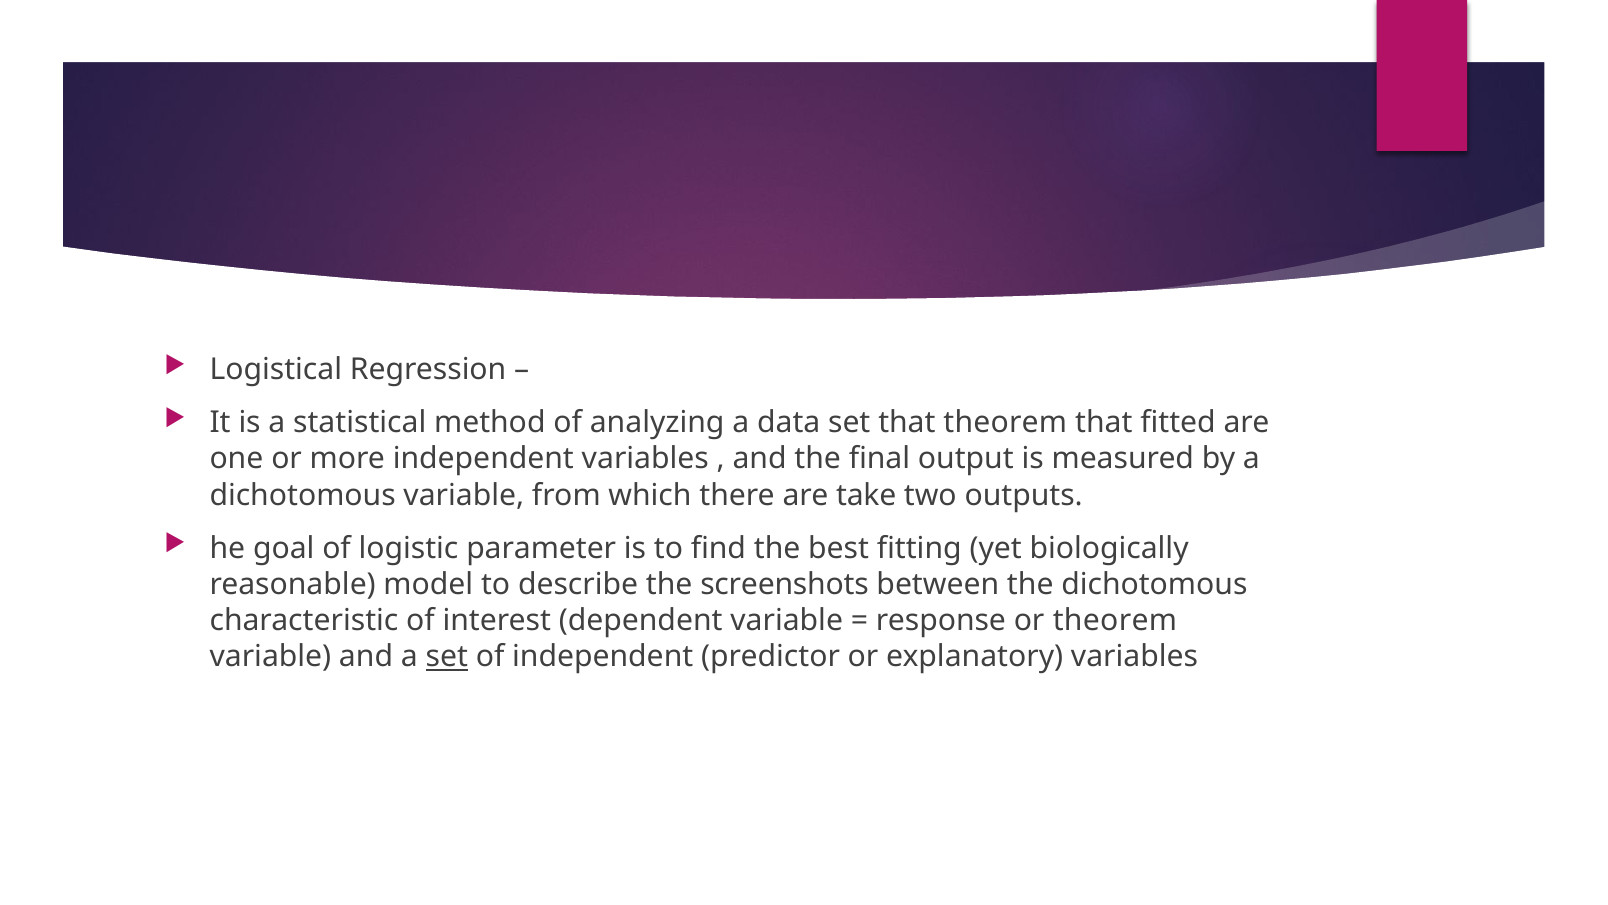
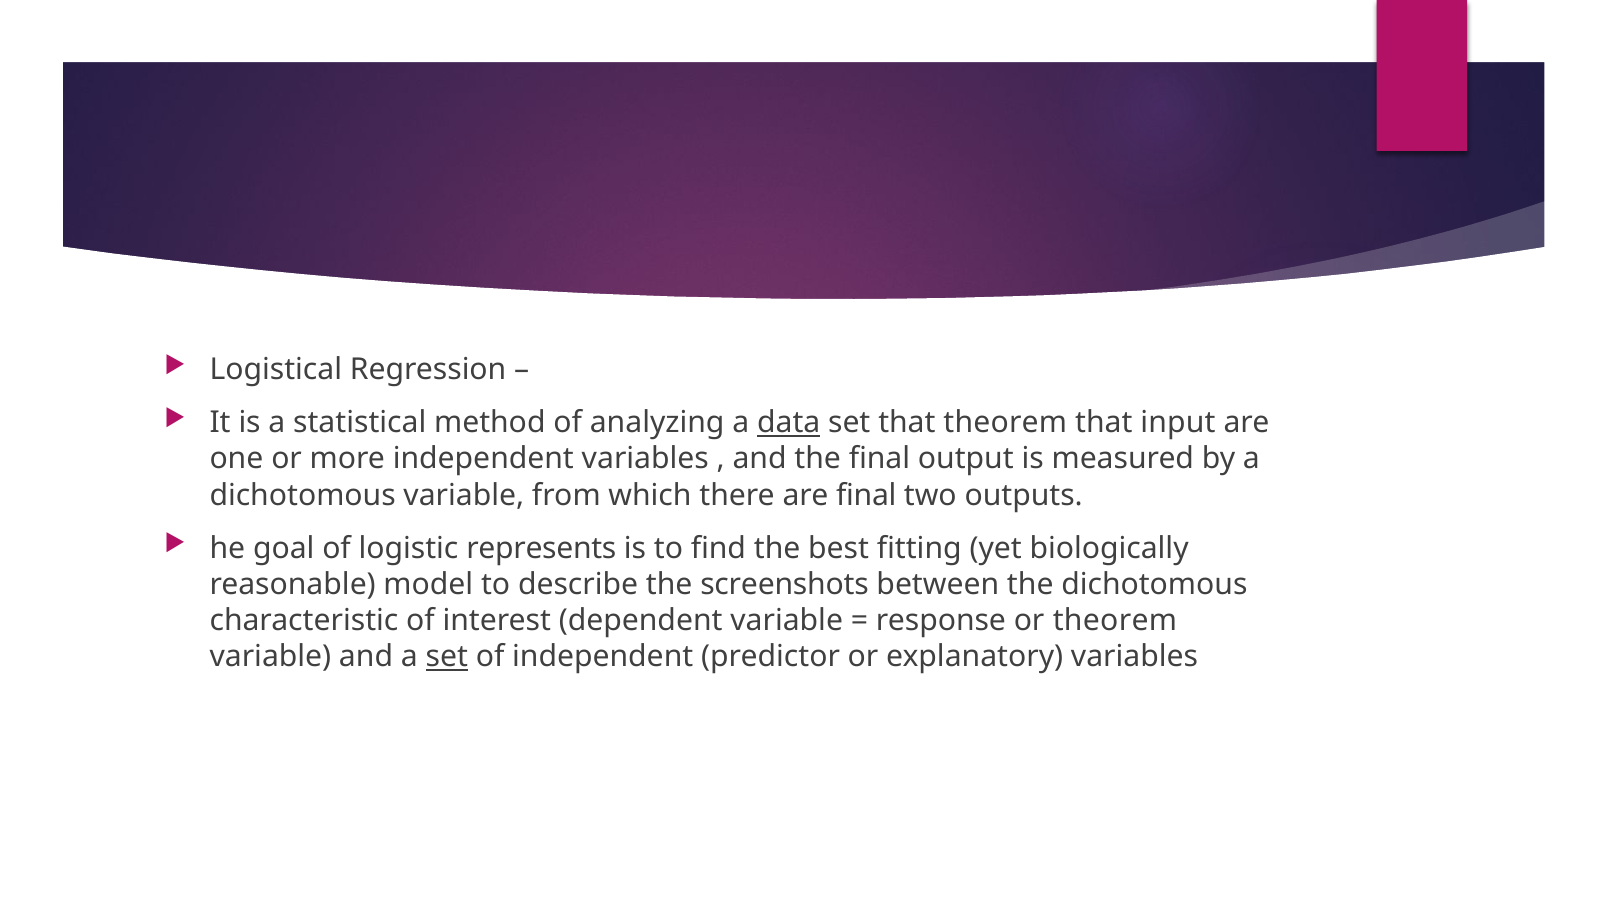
data underline: none -> present (789, 423)
fitted: fitted -> input (1178, 423)
are take: take -> final (866, 495)
parameter: parameter -> represents (541, 548)
